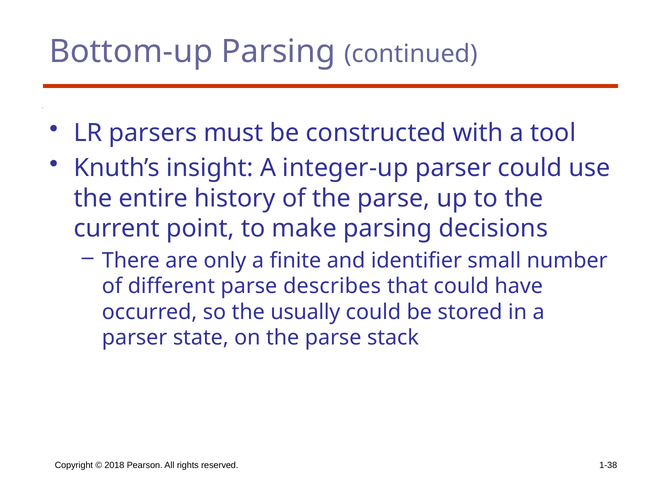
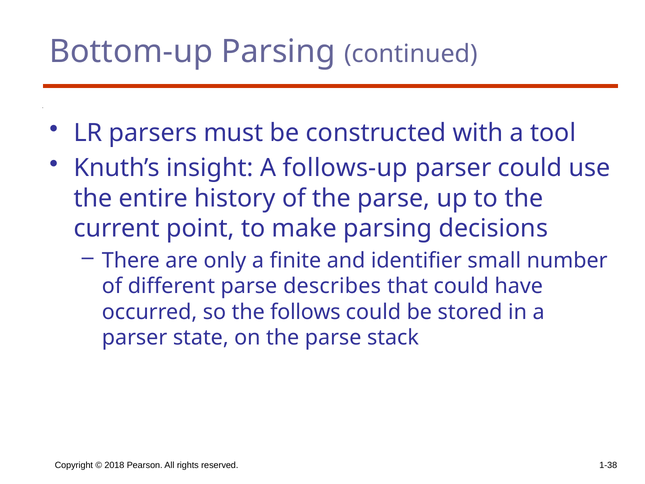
integer-up: integer-up -> follows-up (345, 168)
usually: usually -> follows (305, 312)
